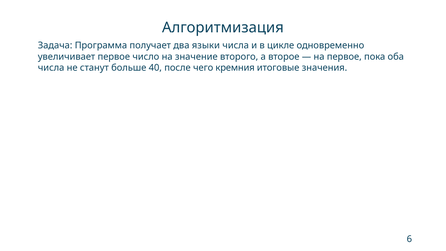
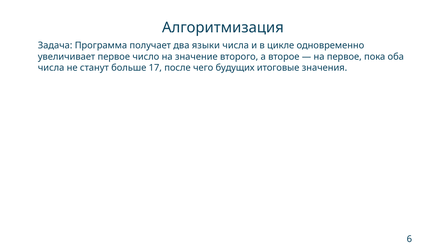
40: 40 -> 17 (155, 68)
кремния: кремния -> будущих (235, 68)
